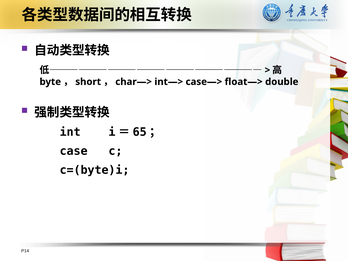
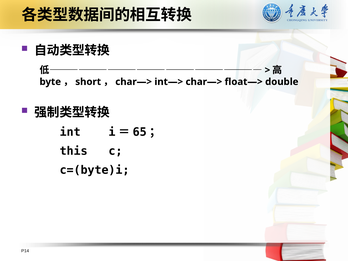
int—> case—>: case—> -> char—> (204, 82)
case: case -> this (74, 151)
